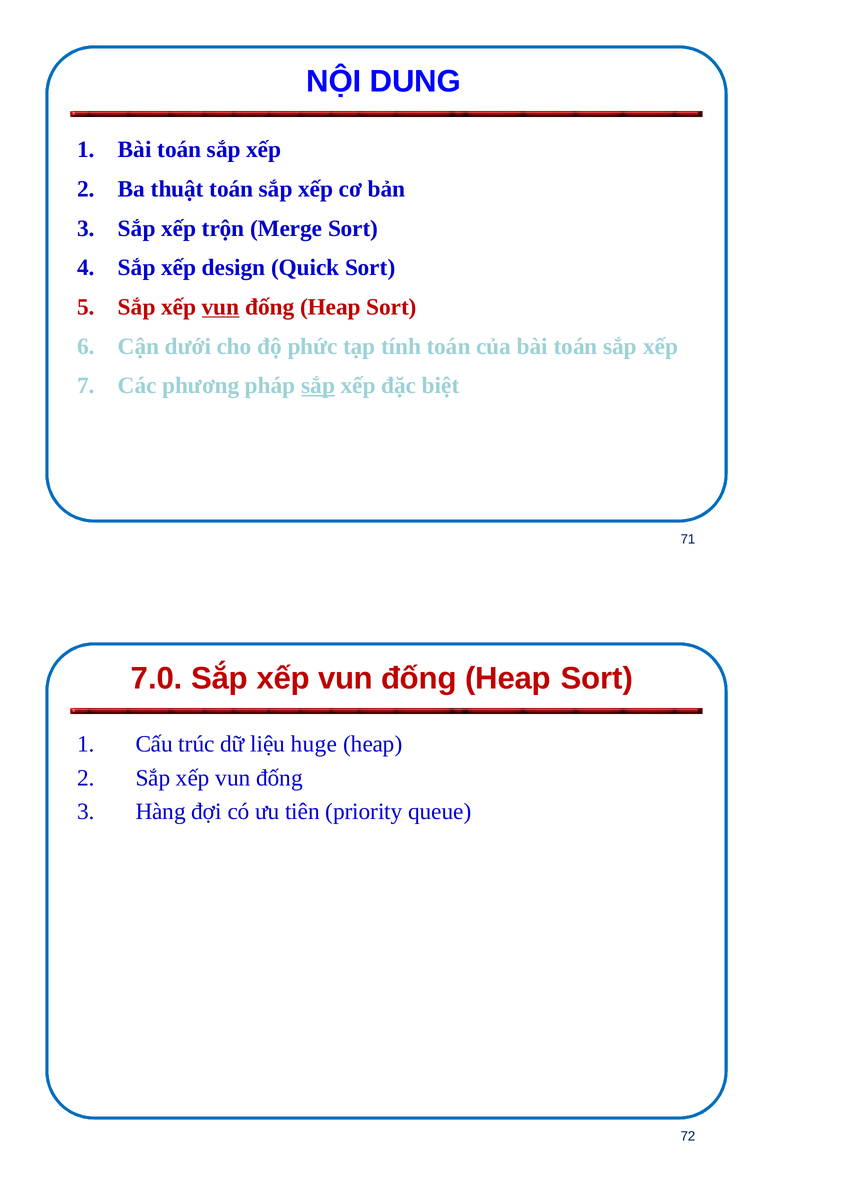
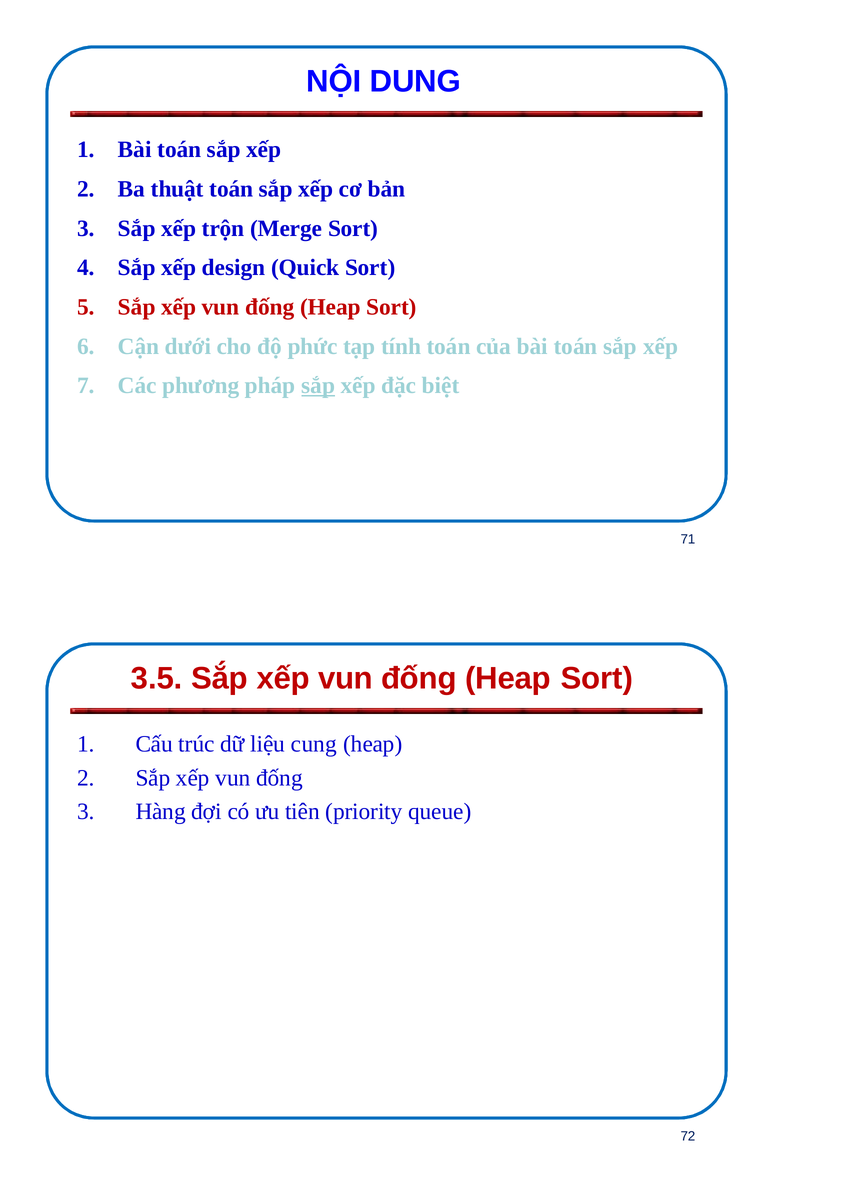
vun underline: present -> none (221, 307)
7.0: 7.0 -> 3.5 (157, 679)
huge: huge -> cung (314, 744)
